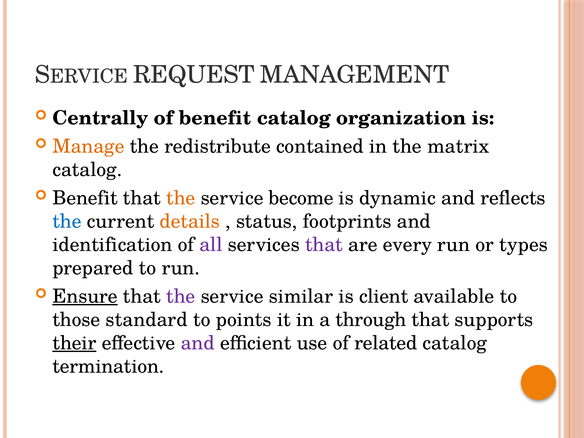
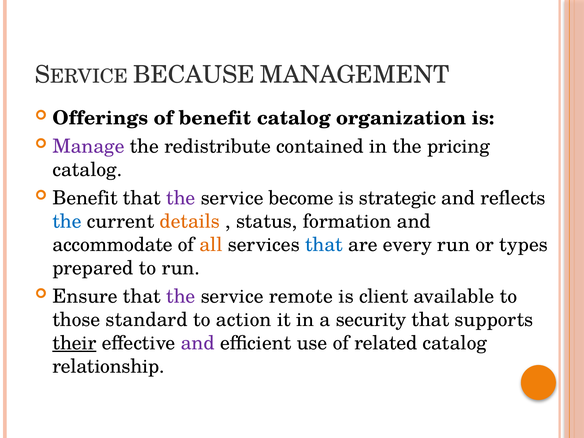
REQUEST: REQUEST -> BECAUSE (194, 75)
Centrally: Centrally -> Offerings (100, 118)
Manage colour: orange -> purple (88, 146)
matrix: matrix -> pricing (458, 146)
the colour: orange -> purple (181, 198)
dynamic: dynamic -> strategic (398, 198)
footprints: footprints -> formation (347, 221)
identification: identification -> accommodate (113, 245)
all colour: purple -> orange (211, 245)
that colour: purple -> blue (324, 245)
Ensure underline: present -> none (85, 296)
similar: similar -> remote (301, 296)
points: points -> action (244, 320)
through: through -> security (371, 320)
termination: termination -> relationship (108, 366)
